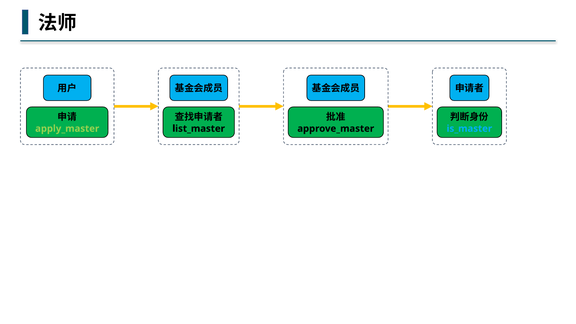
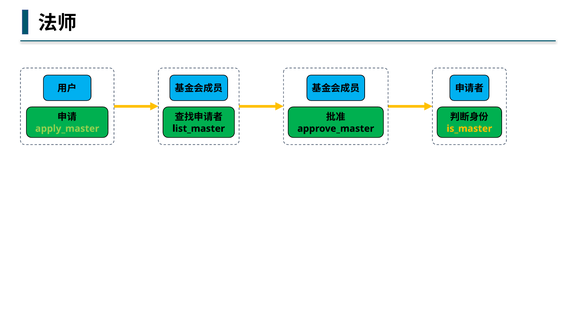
is_master colour: light blue -> yellow (469, 129)
